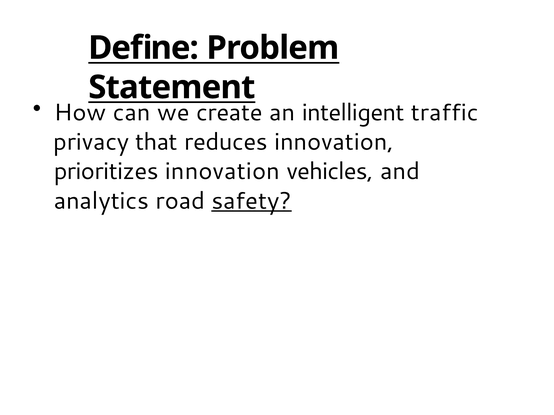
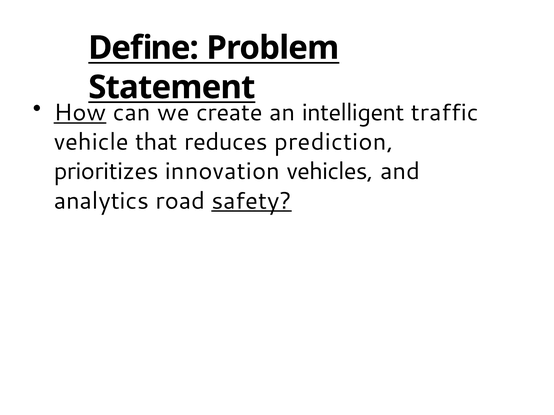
How underline: none -> present (80, 113)
privacy: privacy -> vehicle (91, 142)
reduces innovation: innovation -> prediction (334, 142)
